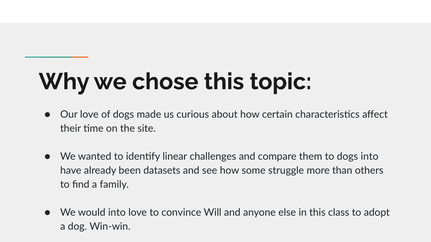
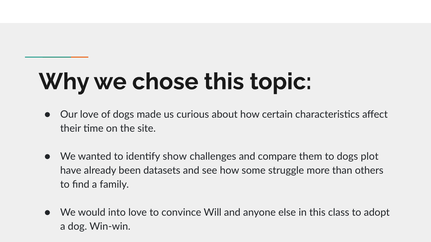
linear: linear -> show (175, 157)
dogs into: into -> plot (370, 157)
